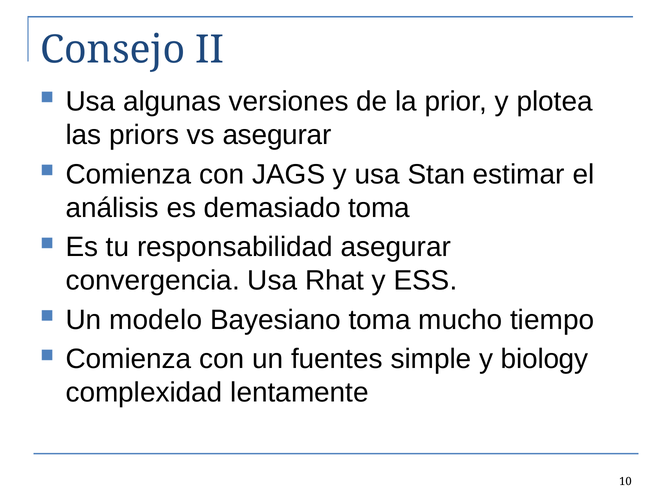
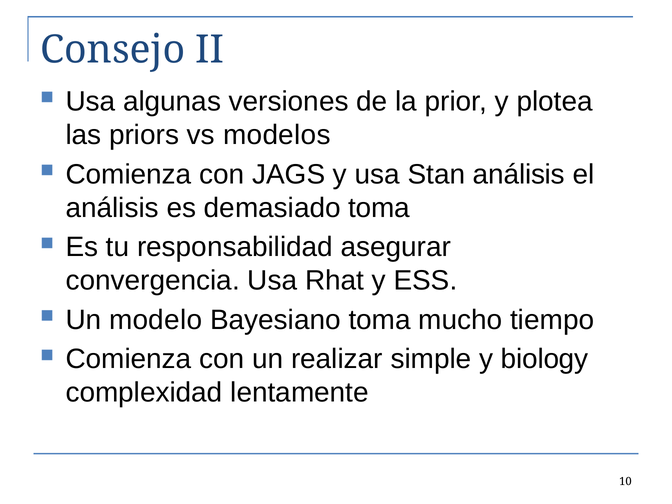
vs asegurar: asegurar -> modelos (277, 135)
Stan estimar: estimar -> análisis (519, 174)
fuentes: fuentes -> realizar (337, 359)
